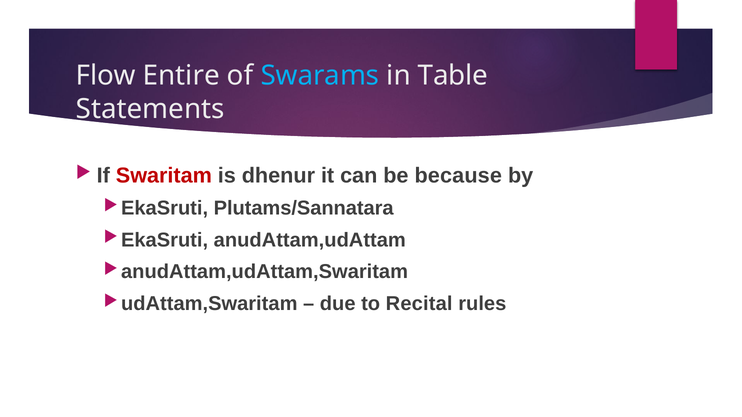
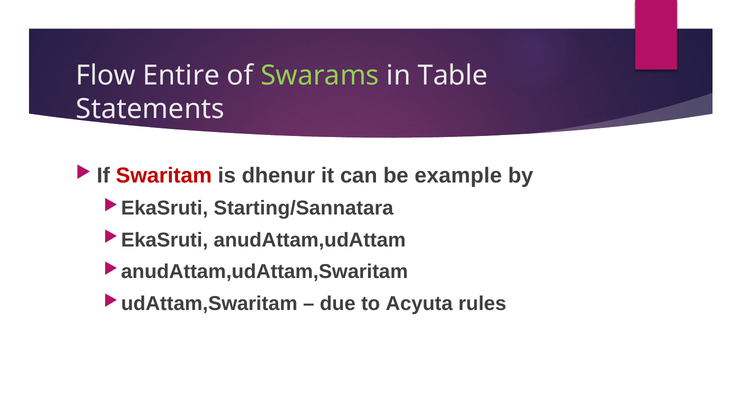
Swarams colour: light blue -> light green (320, 76)
because: because -> example (458, 176)
Plutams/Sannatara: Plutams/Sannatara -> Starting/Sannatara (304, 208)
Recital: Recital -> Acyuta (419, 304)
